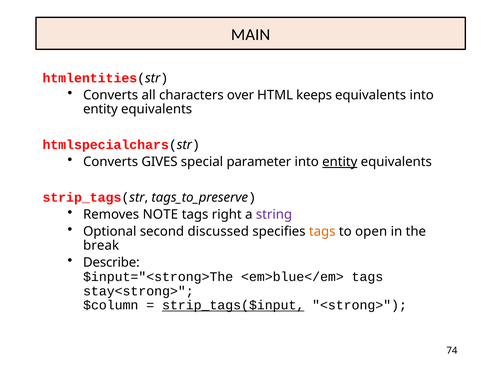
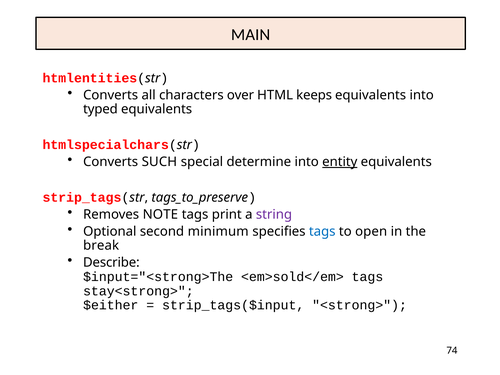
entity: entity -> typed (100, 109)
GIVES: GIVES -> SUCH (159, 162)
parameter: parameter -> determine (259, 162)
right: right -> print (227, 214)
discussed: discussed -> minimum (218, 231)
tags colour: orange -> blue (322, 231)
<em>blue</em>: <em>blue</em> -> <em>sold</em> (292, 277)
$column: $column -> $either (111, 305)
strip_tags($input underline: present -> none (233, 305)
